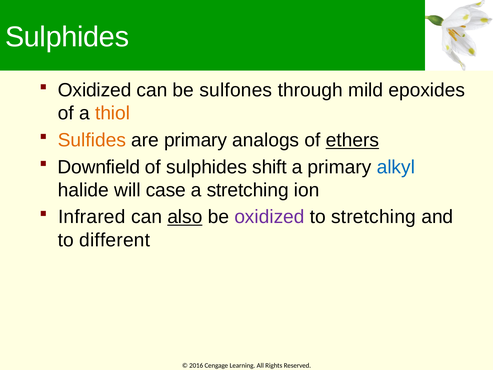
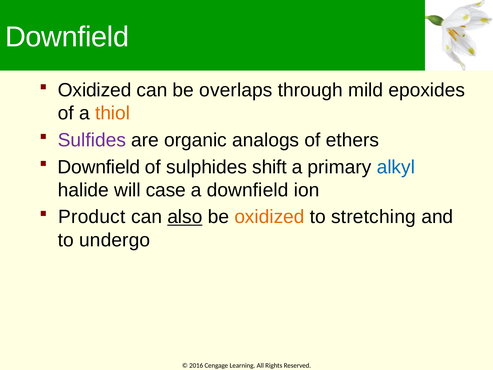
Sulphides: Sulphides -> Downfield (67, 37)
sulfones: sulfones -> overlaps (236, 90)
Sulfides colour: orange -> purple (92, 140)
are primary: primary -> organic (196, 140)
ethers underline: present -> none (352, 140)
a stretching: stretching -> downfield (248, 190)
Infrared: Infrared -> Product (92, 217)
oxidized colour: purple -> orange (269, 217)
different: different -> undergo (115, 240)
